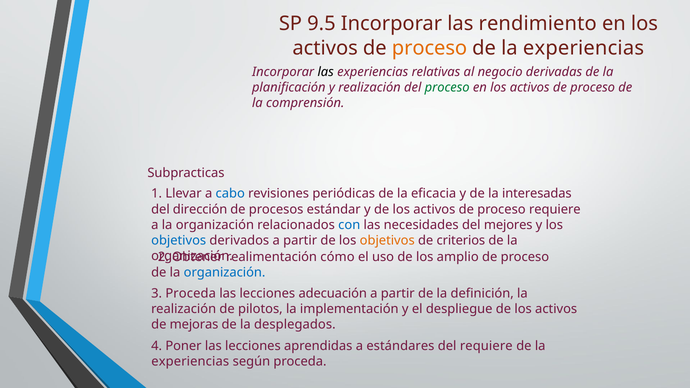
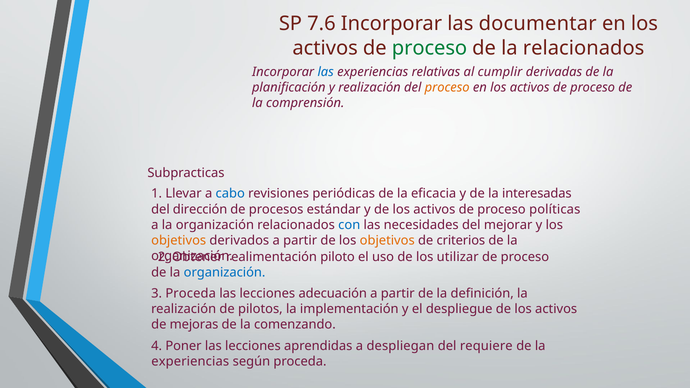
9.5: 9.5 -> 7.6 (321, 24)
rendimiento: rendimiento -> documentar (538, 24)
proceso colour: orange -> green (429, 48)
experiencias: experiencias -> relacionados (584, 48)
las colour: black -> blue (326, 72)
negocio: negocio -> cumplir (500, 72)
proceso colour: green -> orange (447, 88)
proceso requiere: requiere -> políticas (555, 209)
mejores: mejores -> mejorar (508, 225)
objetivos colour: blue -> orange (179, 240)
cómo: cómo -> piloto (338, 257)
amplio: amplio -> utilizar (458, 257)
desplegados: desplegados -> comenzando (295, 325)
estándares: estándares -> despliegan (400, 346)
